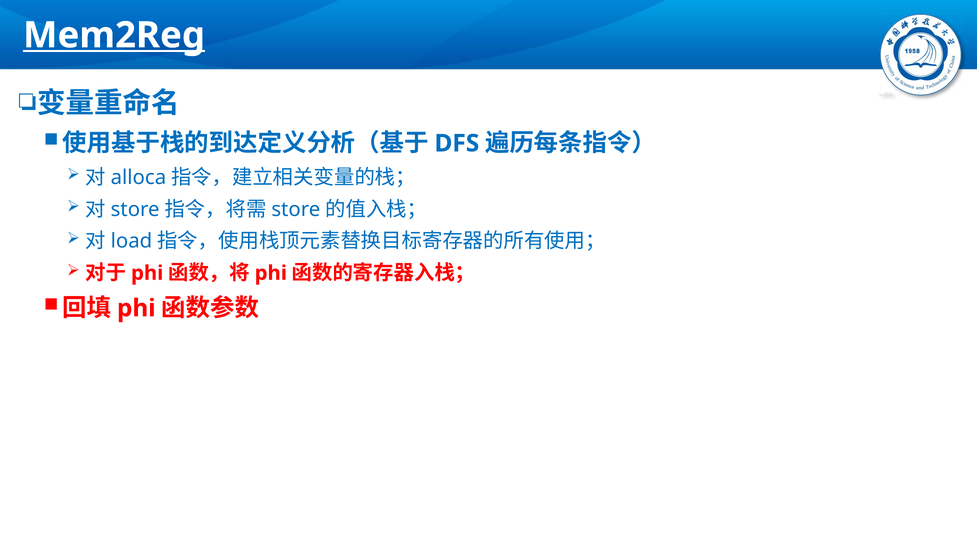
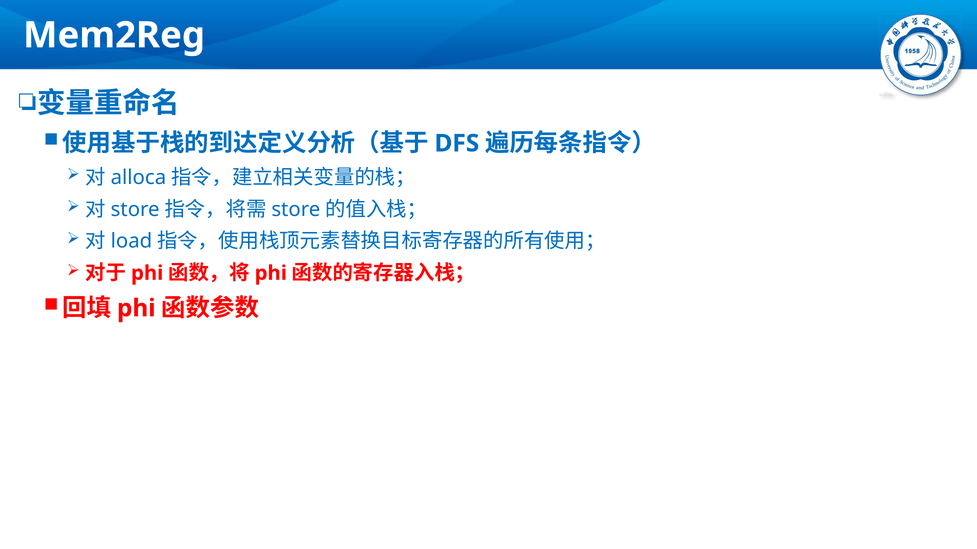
Mem2Reg underline: present -> none (114, 35)
